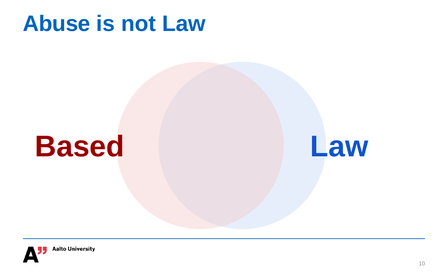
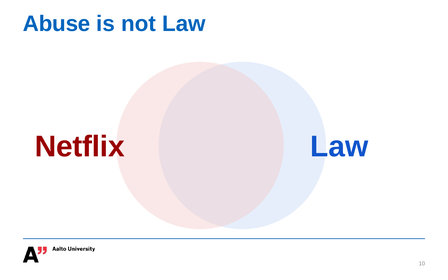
Based: Based -> Netflix (80, 147)
